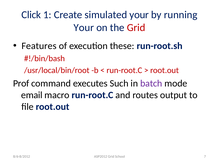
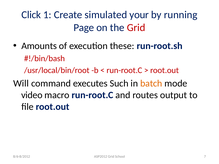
Your: Your -> Page (84, 28)
Features: Features -> Amounts (39, 46)
Prof: Prof -> Will (21, 83)
batch colour: purple -> orange (151, 83)
email: email -> video (32, 95)
